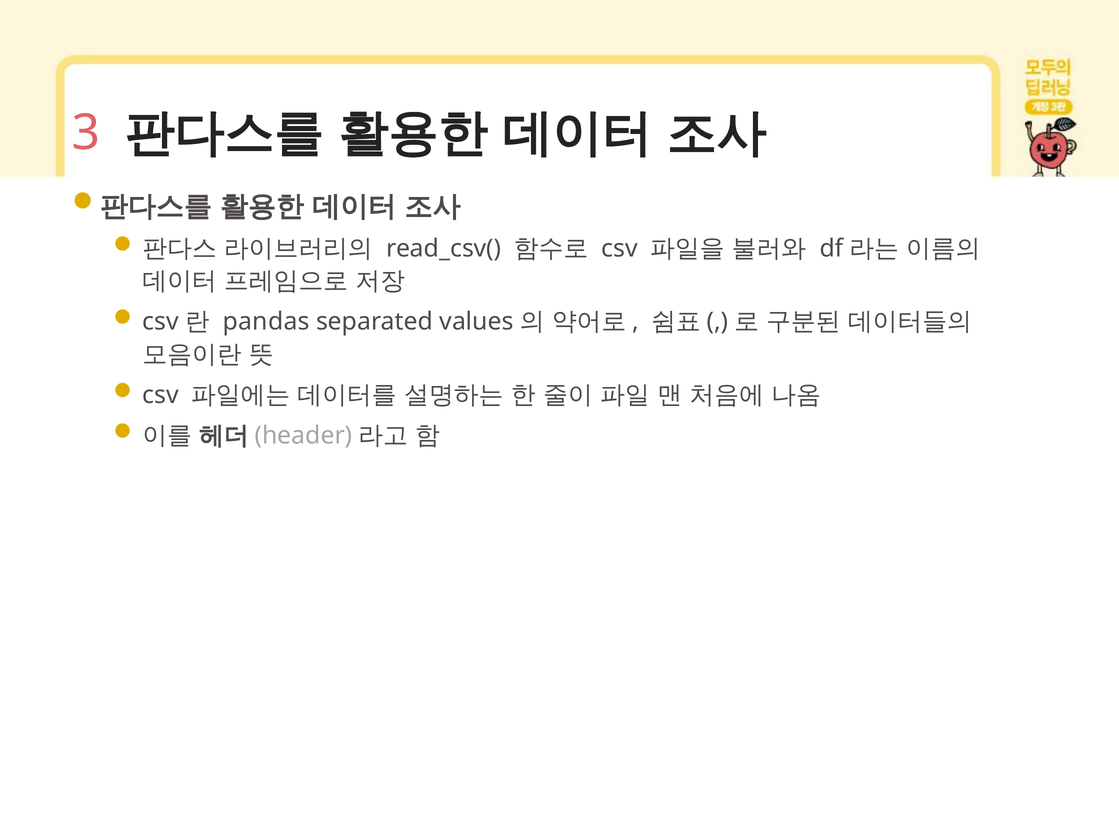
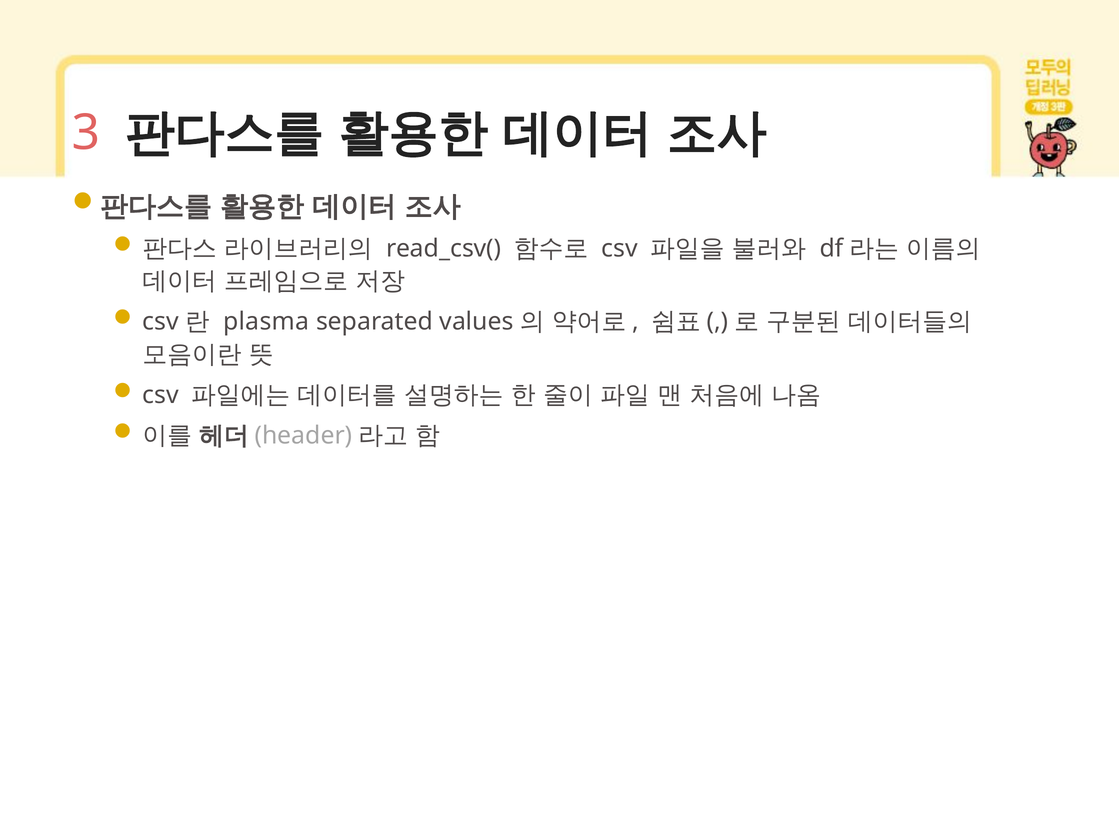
pandas: pandas -> plasma (266, 322)
